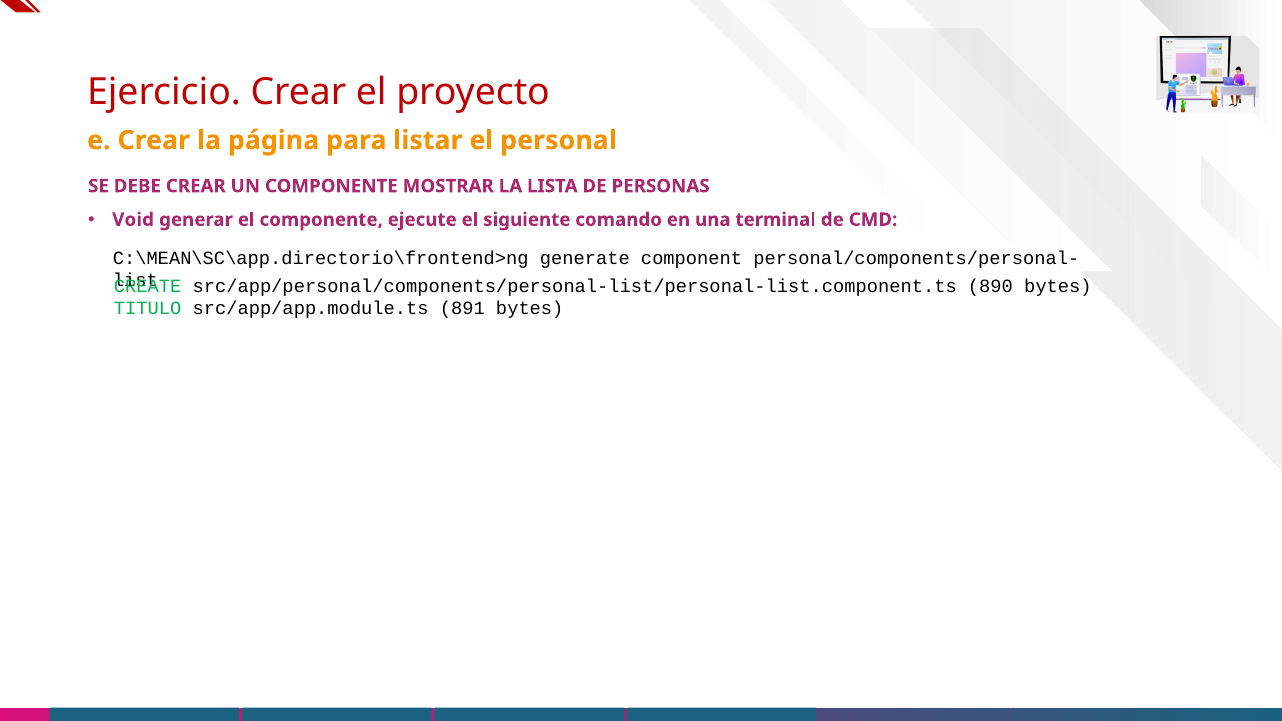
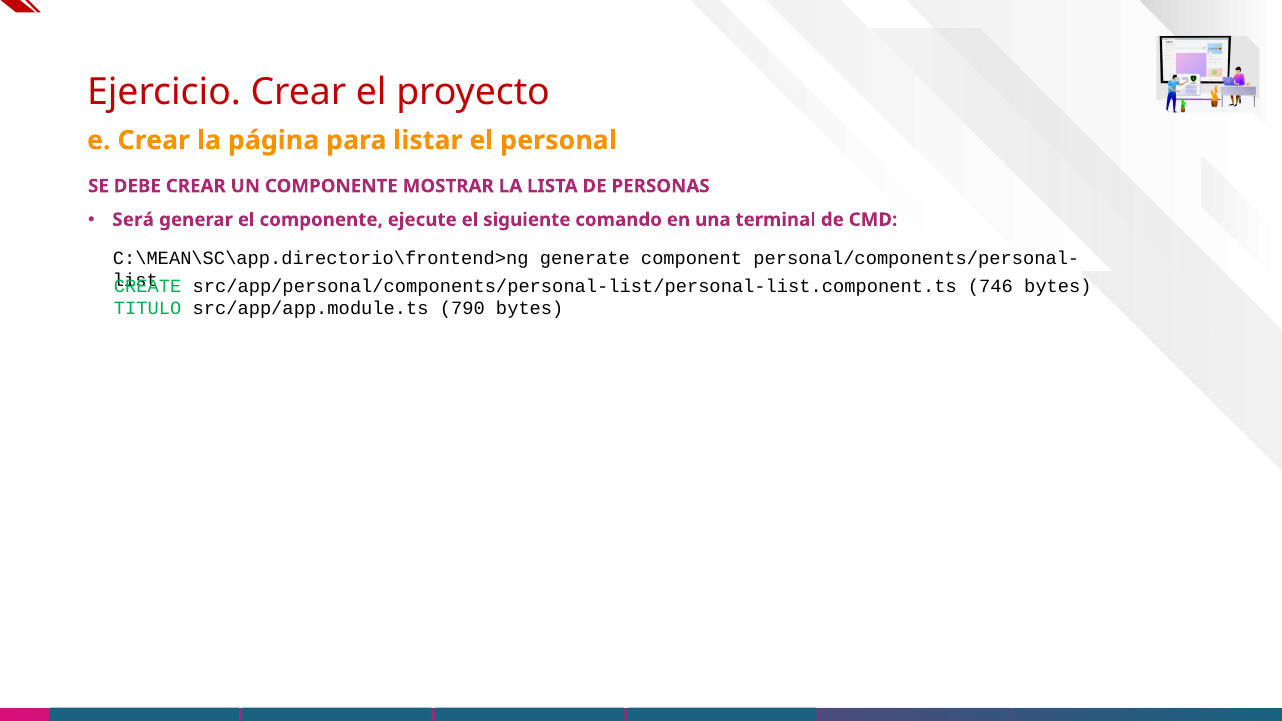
Void: Void -> Será (133, 220)
890: 890 -> 746 (990, 286)
891: 891 -> 790 (462, 309)
